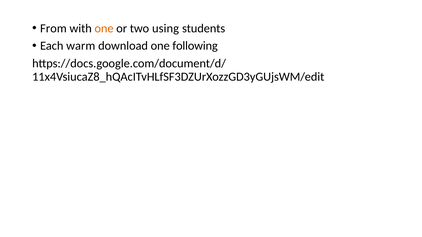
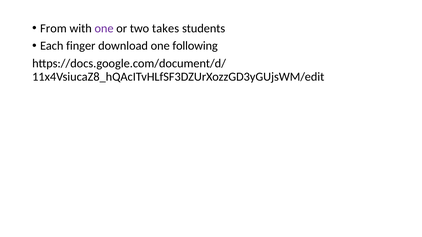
one colour: orange -> purple (104, 28)
using: using -> takes (166, 28)
warm: warm -> finger (81, 46)
